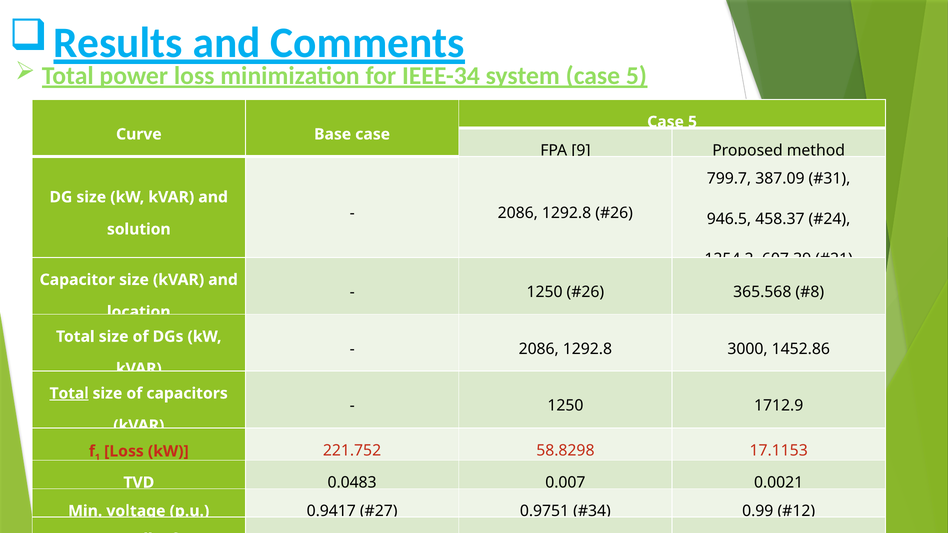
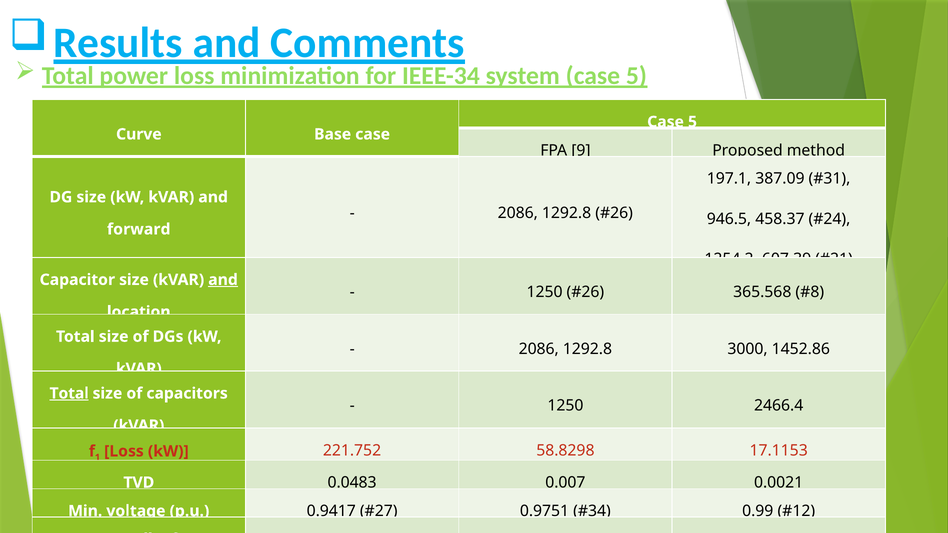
799.7: 799.7 -> 197.1 (729, 179)
solution: solution -> forward (139, 229)
and underline: none -> present (223, 280)
1712.9: 1712.9 -> 2466.4 (779, 406)
